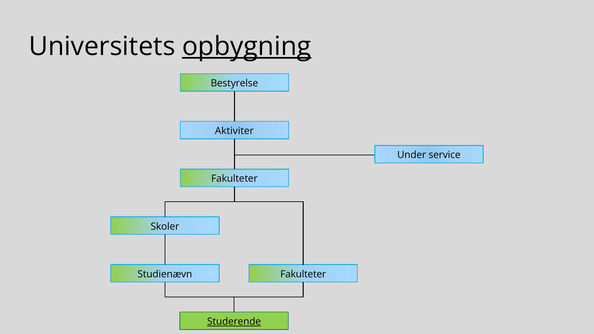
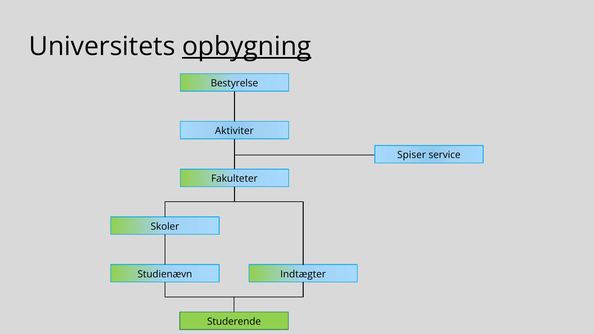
Under: Under -> Spiser (412, 155)
Studienævn Fakulteter: Fakulteter -> Indtægter (303, 274)
Studerende underline: present -> none (234, 322)
